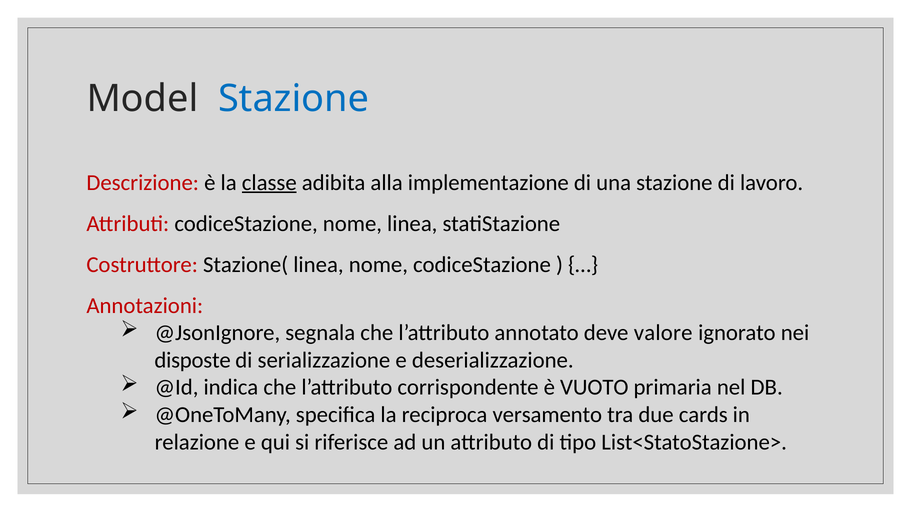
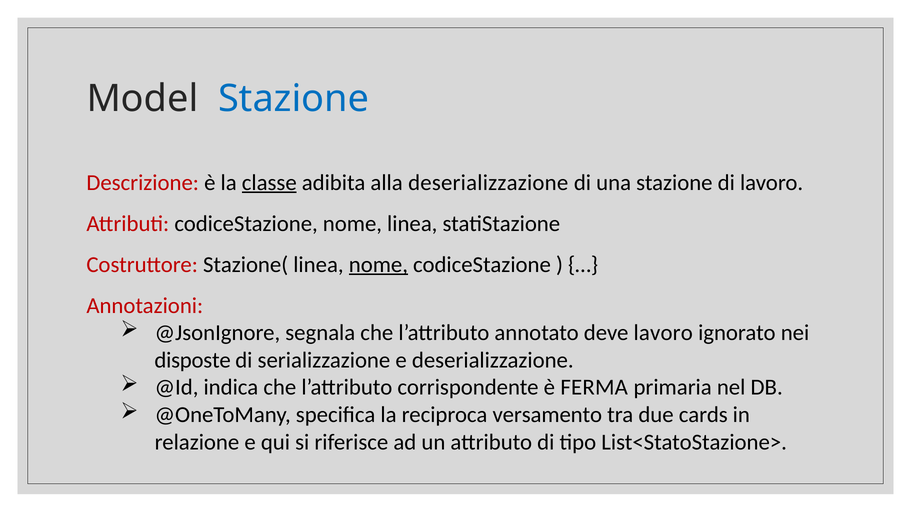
alla implementazione: implementazione -> deserializzazione (488, 183)
nome underline: none -> present (378, 265)
deve valore: valore -> lavoro (663, 333)
VUOTO: VUOTO -> FERMA (594, 388)
